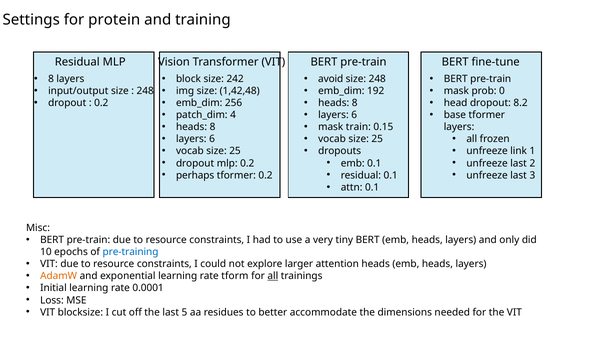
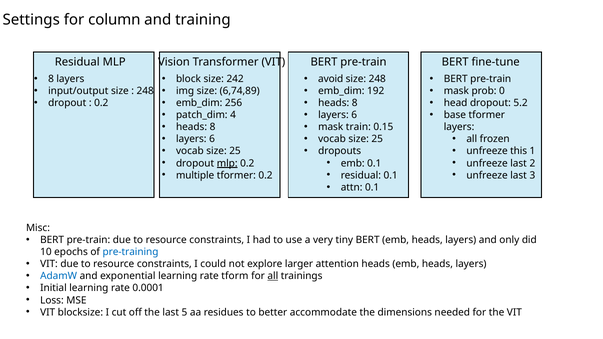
protein: protein -> column (114, 20)
1,42,48: 1,42,48 -> 6,74,89 (240, 91)
8.2: 8.2 -> 5.2 (521, 103)
link: link -> this (519, 151)
mlp underline: none -> present (227, 163)
perhaps: perhaps -> multiple (195, 175)
AdamW colour: orange -> blue (59, 276)
